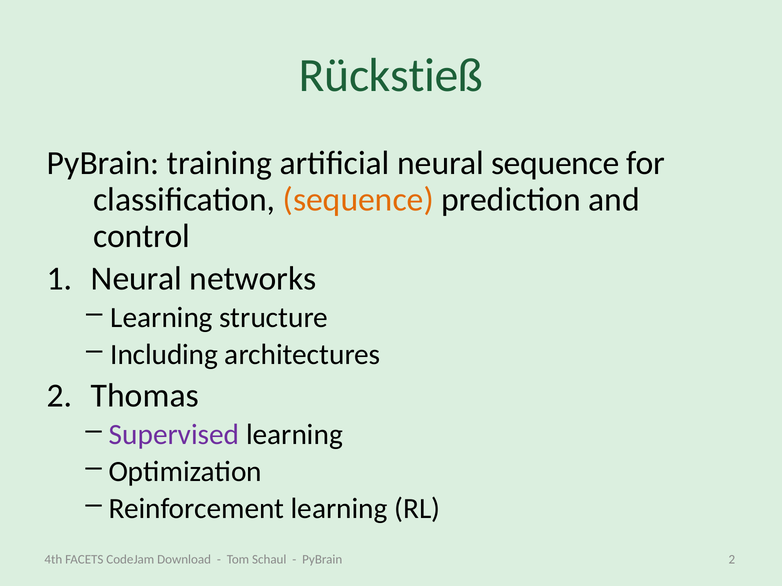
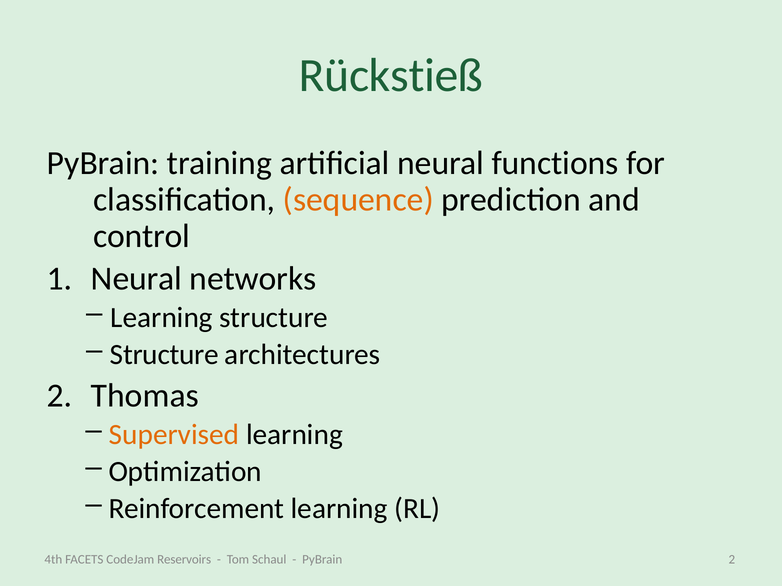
neural sequence: sequence -> functions (555, 163)
Including: Including -> Structure (164, 355)
Supervised colour: purple -> orange (174, 435)
Download: Download -> Reservoirs (184, 560)
